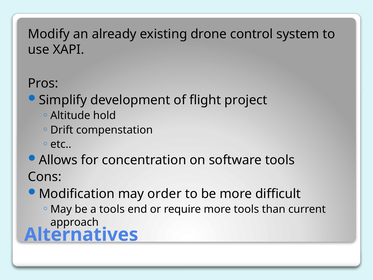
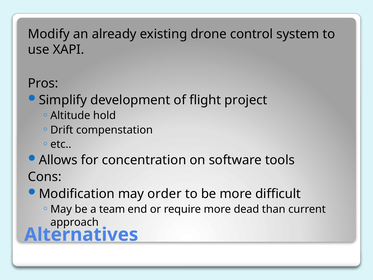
a tools: tools -> team (112, 209)
more tools: tools -> dead (246, 209)
